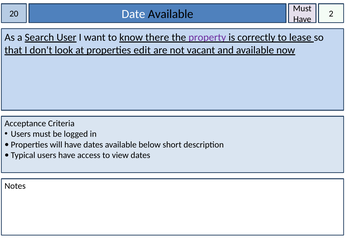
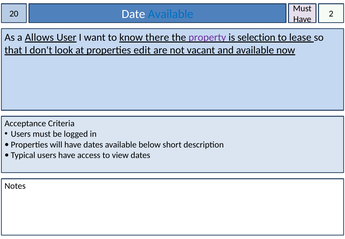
Available colour: black -> blue (171, 14)
Search: Search -> Allows (39, 37)
correctly: correctly -> selection (256, 37)
